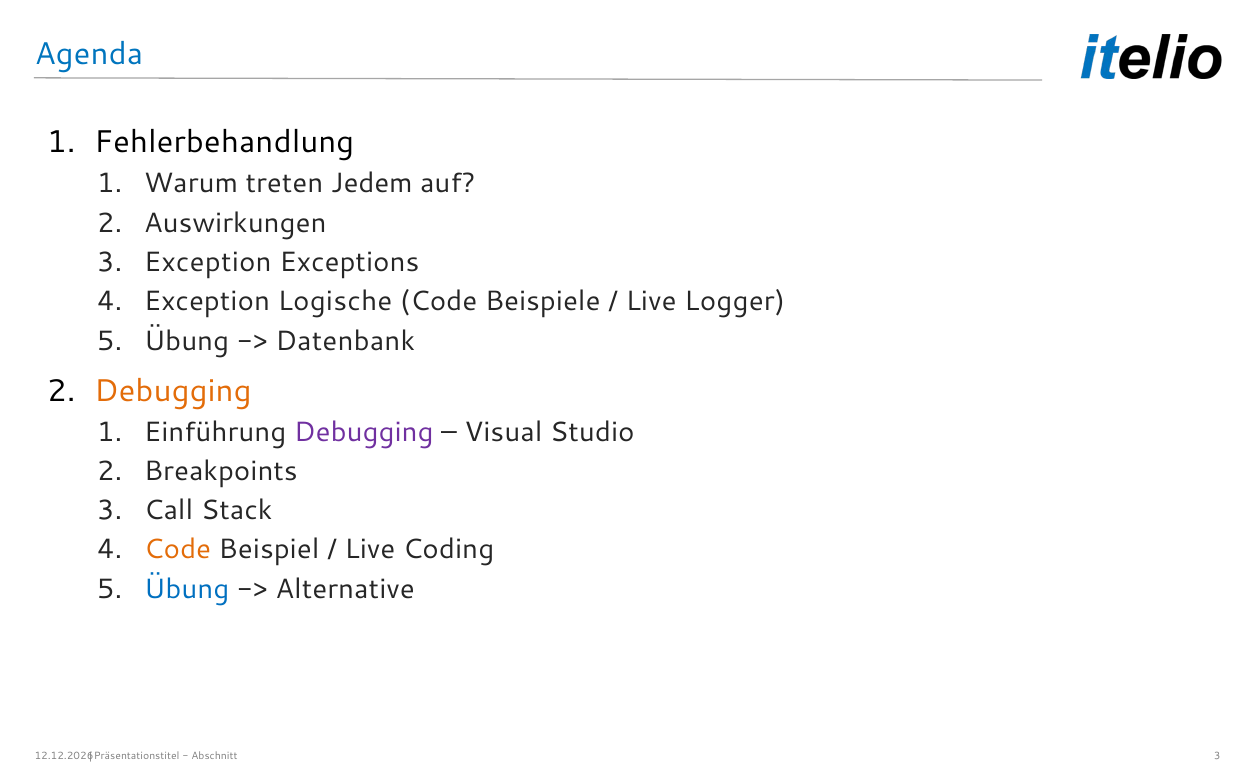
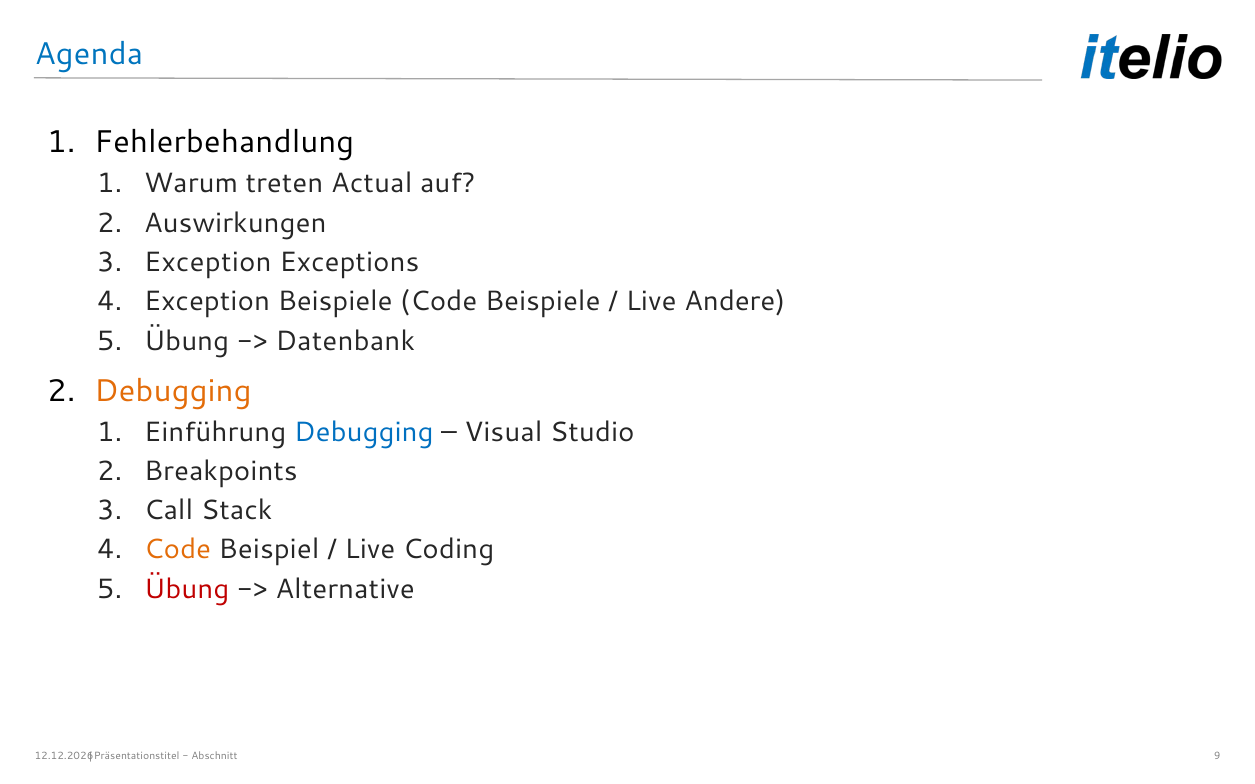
Jedem: Jedem -> Actual (372, 184)
Exception Logische: Logische -> Beispiele (335, 302)
Logger: Logger -> Andere (735, 302)
Debugging colour: purple -> blue (364, 432)
Übung colour: blue -> red (187, 589)
Abschnitt 3: 3 -> 9 (1217, 756)
